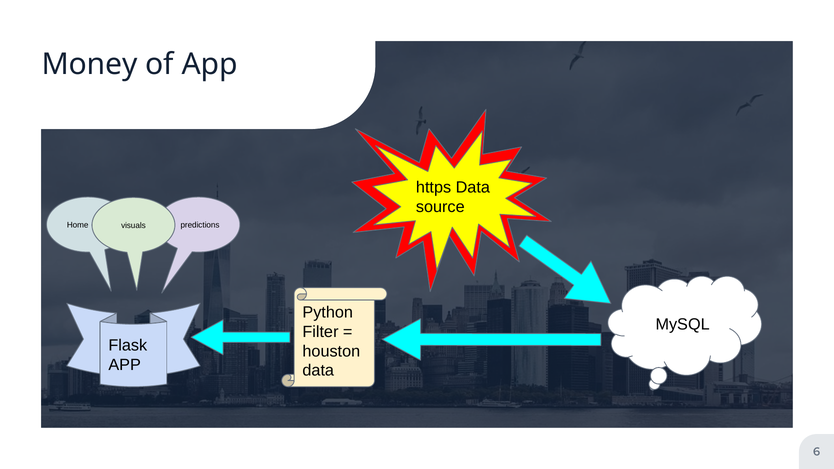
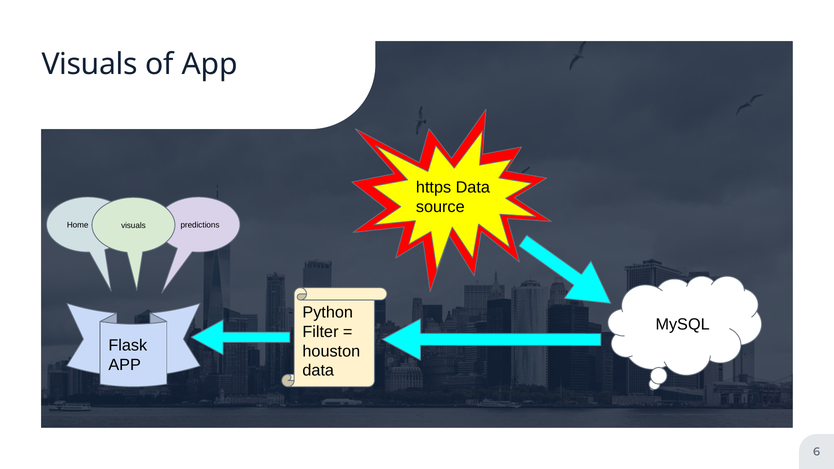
Money: Money -> Visuals (90, 64)
